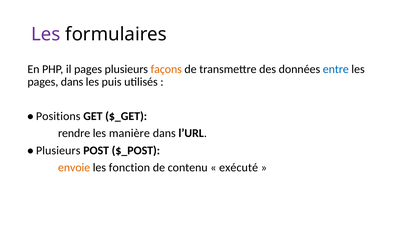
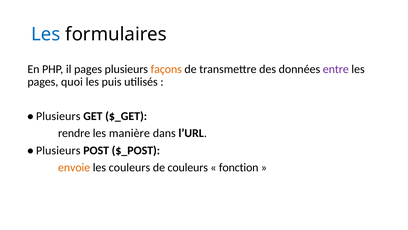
Les colour: purple -> blue (46, 34)
entre colour: blue -> purple (336, 69)
pages dans: dans -> quoi (72, 82)
Positions: Positions -> Plusieurs (58, 116)
les fonction: fonction -> couleurs (129, 167)
de contenu: contenu -> couleurs (188, 167)
exécuté: exécuté -> fonction (239, 167)
